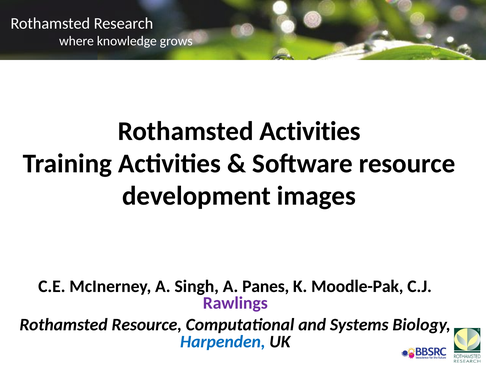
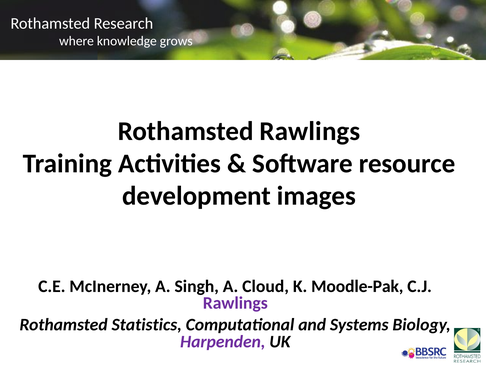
Rothamsted Activities: Activities -> Rawlings (310, 131)
Panes: Panes -> Cloud (266, 286)
Rothamsted Resource: Resource -> Statistics (147, 324)
Harpenden colour: blue -> purple (223, 341)
